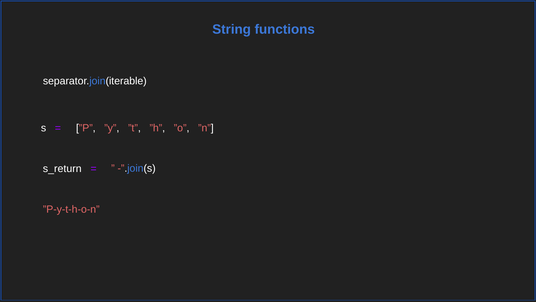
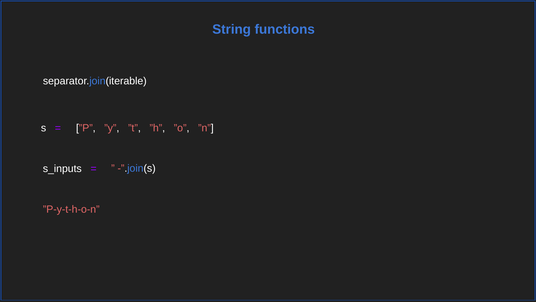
s_return: s_return -> s_inputs (62, 168)
